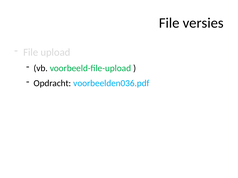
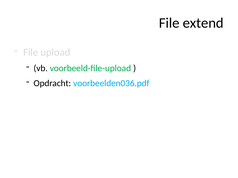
versies: versies -> extend (203, 23)
